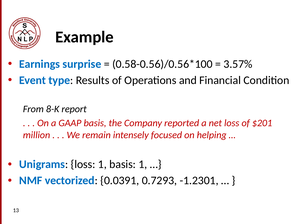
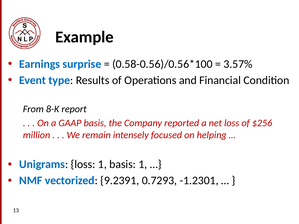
$201: $201 -> $256 (262, 123)
0.0391: 0.0391 -> 9.2391 (120, 181)
